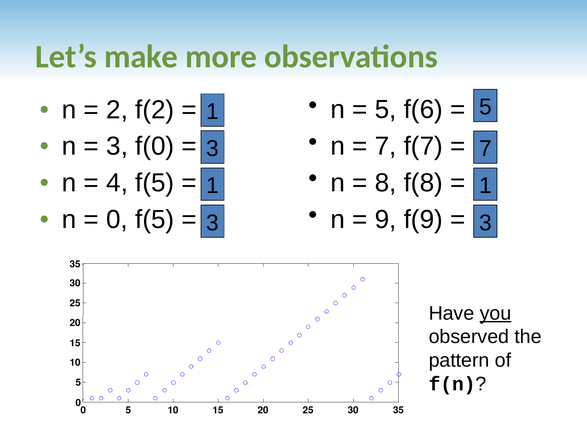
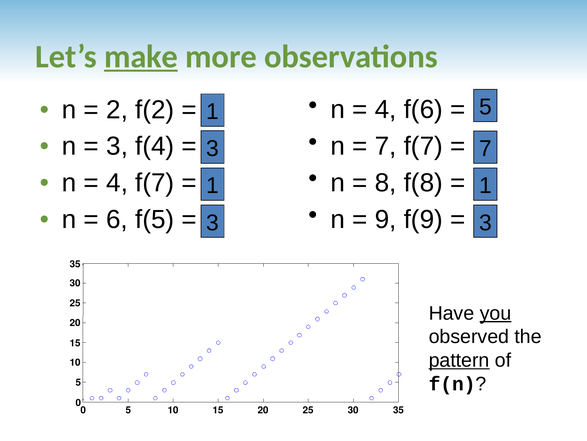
make underline: none -> present (141, 57)
5: 5 -> 4 (386, 109)
f(0: f(0 -> f(4 (155, 146)
4 f(5: f(5 -> f(7 (155, 183)
0: 0 -> 6 (117, 219)
pattern underline: none -> present (459, 360)
